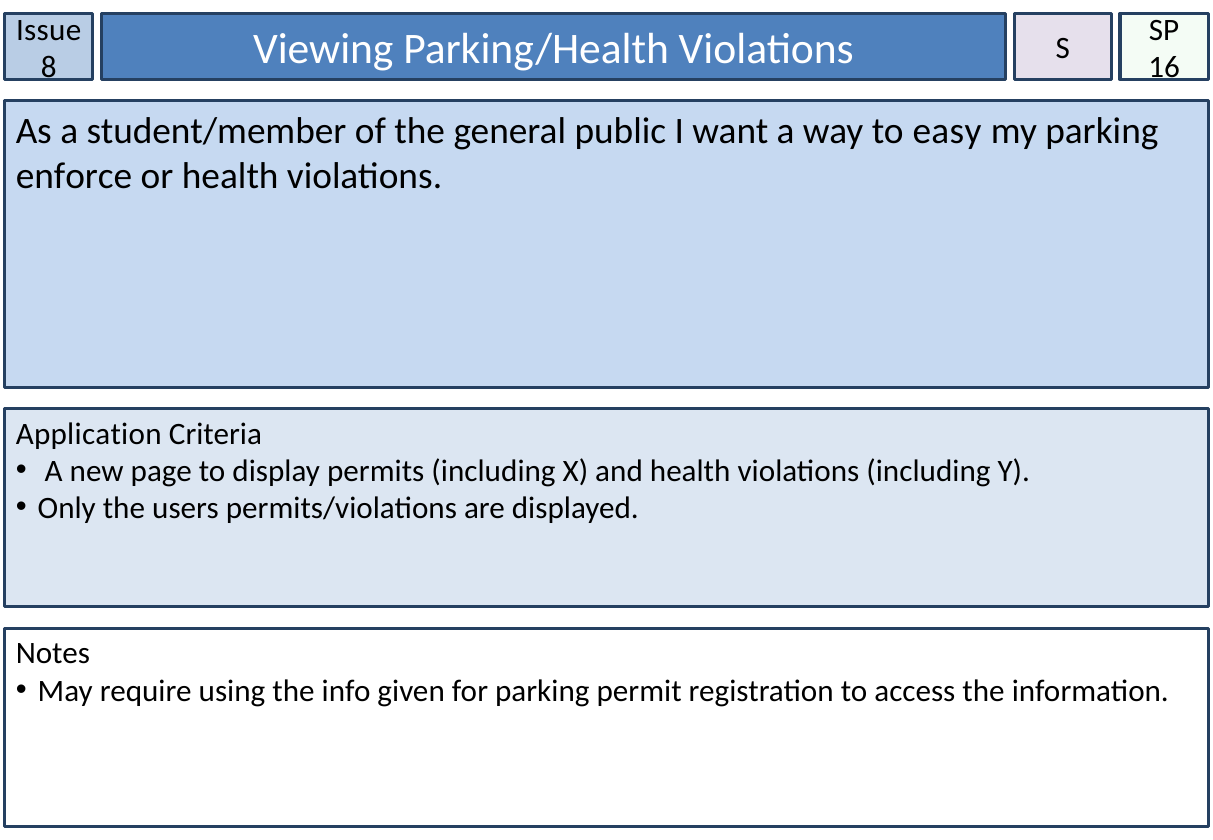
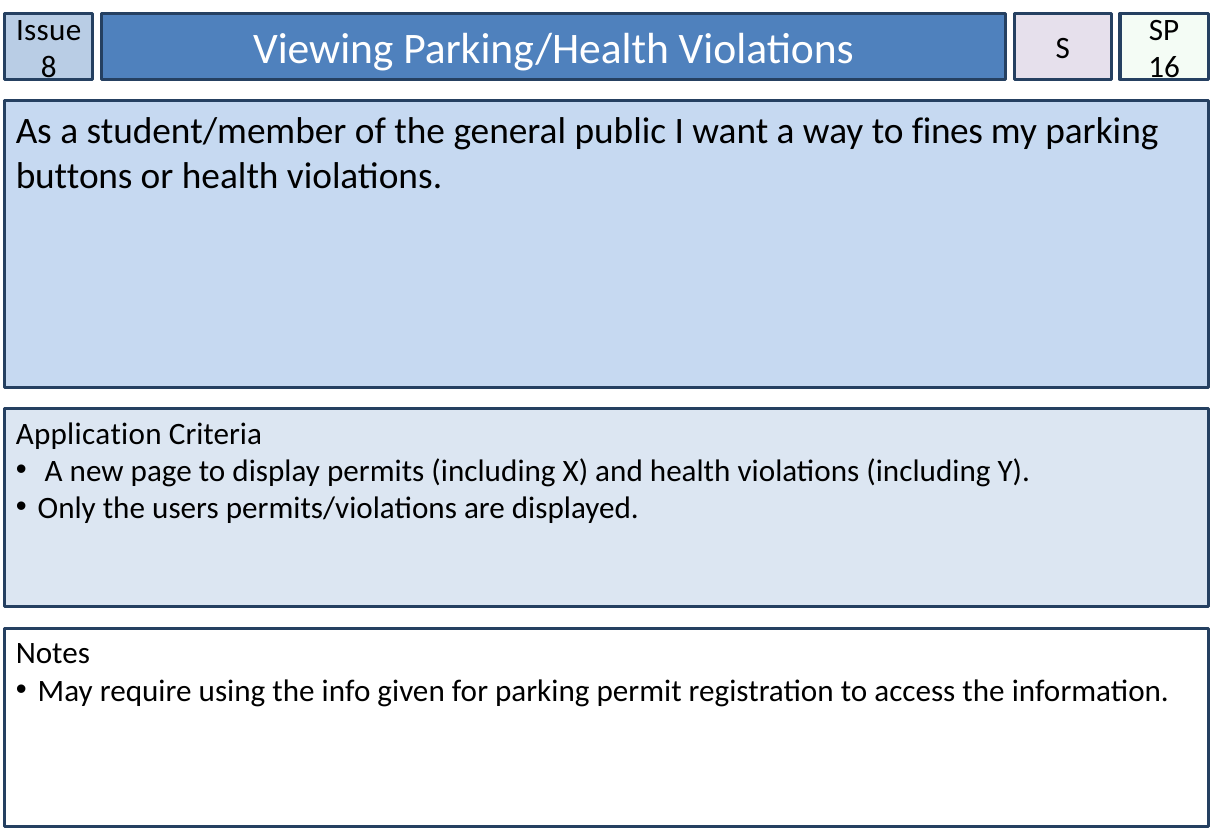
easy: easy -> fines (947, 131)
enforce: enforce -> buttons (74, 176)
